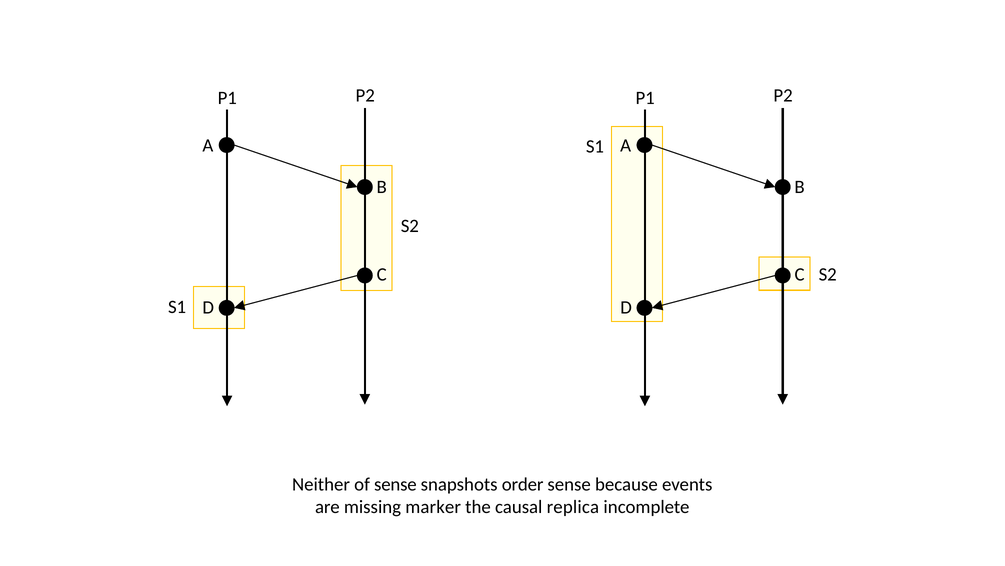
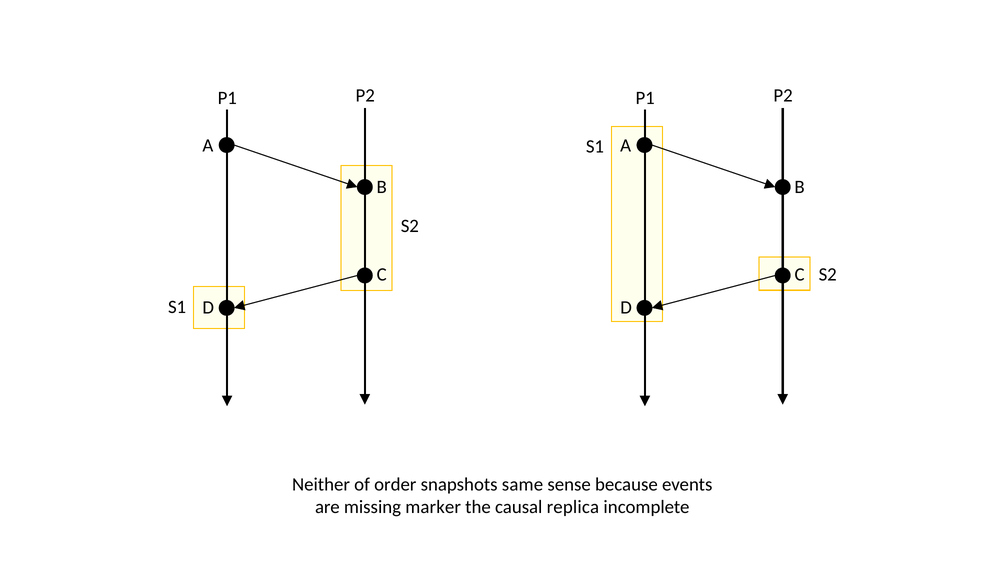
of sense: sense -> order (395, 484)
order: order -> same (522, 484)
